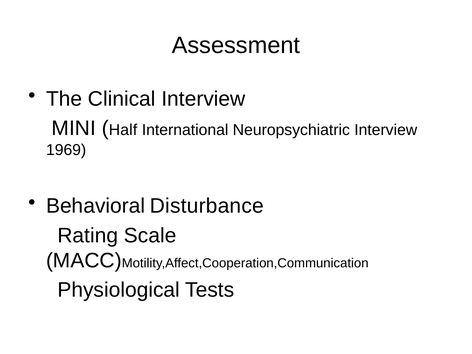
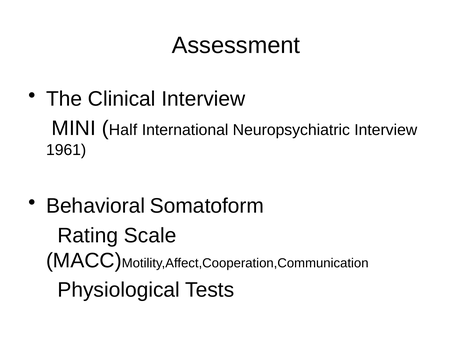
1969: 1969 -> 1961 (66, 150)
Disturbance: Disturbance -> Somatoform (207, 206)
